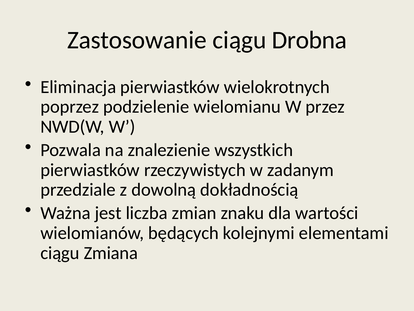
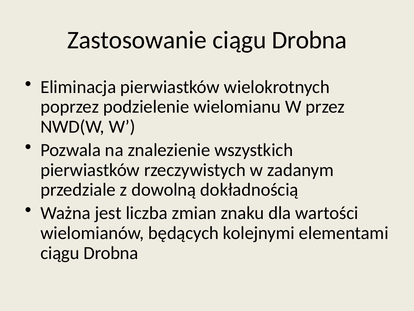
Zmiana: Zmiana -> Drobna (111, 253)
